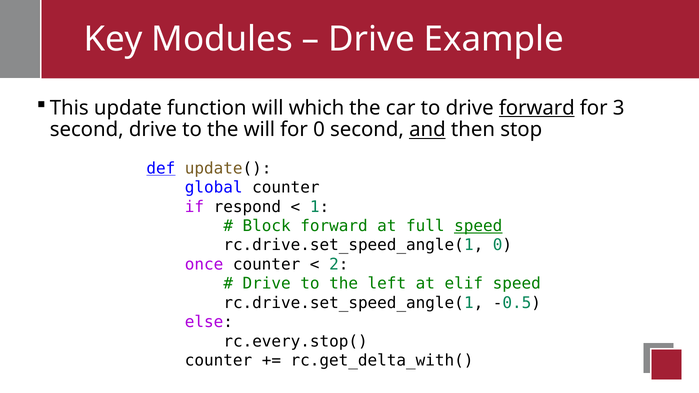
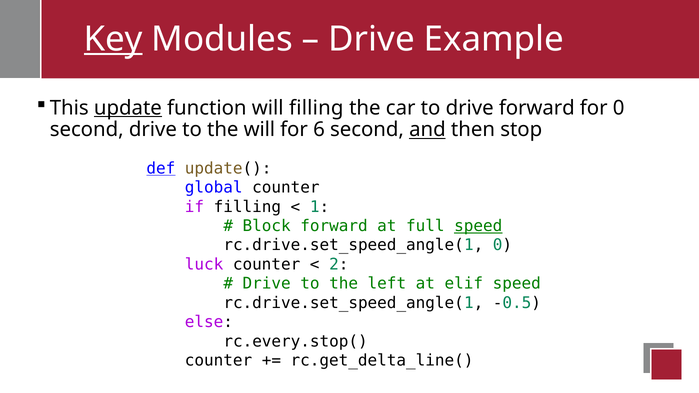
Key underline: none -> present (113, 39)
update underline: none -> present (128, 108)
will which: which -> filling (316, 108)
forward underline: present -> none (537, 108)
for 3: 3 -> 0 (619, 108)
for 0: 0 -> 6 (319, 130)
if respond: respond -> filling (247, 207)
once: once -> luck (204, 265)
rc.get_delta_with(: rc.get_delta_with( -> rc.get_delta_line( (382, 361)
